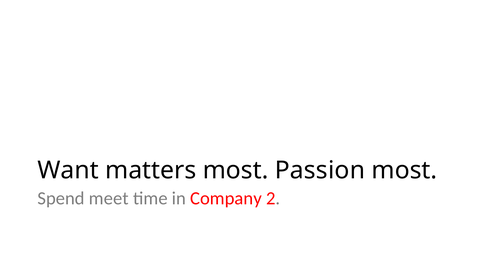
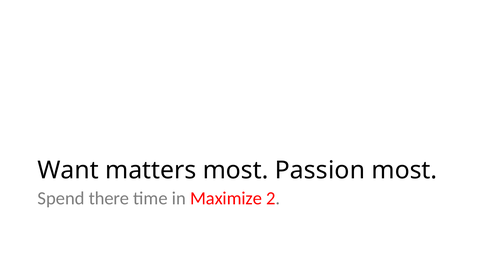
meet: meet -> there (109, 199)
Company: Company -> Maximize (226, 199)
